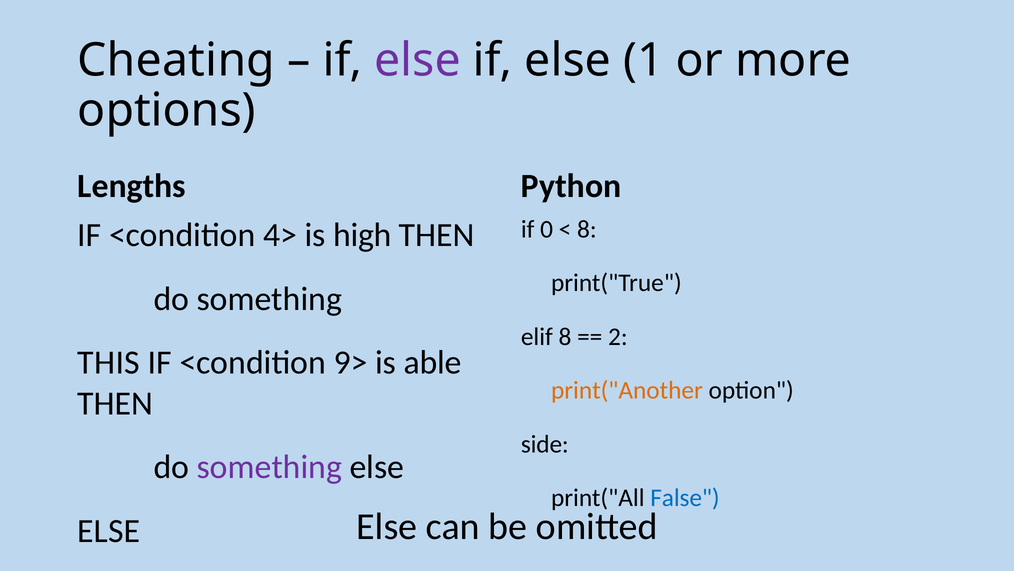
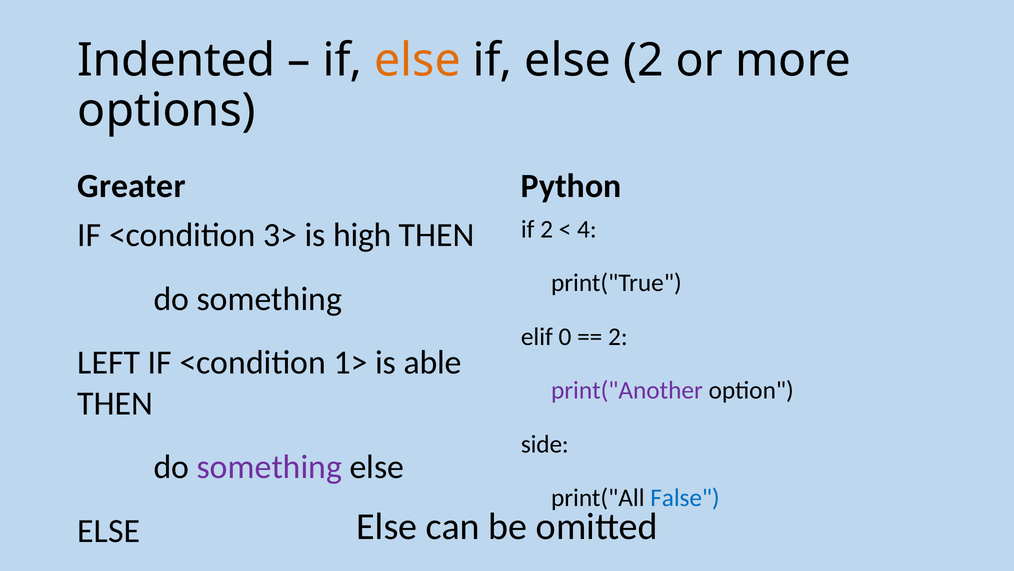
Cheating: Cheating -> Indented (176, 60)
else colour: purple -> orange (417, 60)
else 1: 1 -> 2 (643, 60)
Lengths: Lengths -> Greater (131, 186)
if 0: 0 -> 2 (547, 229)
8: 8 -> 4 (587, 229)
4>: 4> -> 3> (280, 235)
elif 8: 8 -> 0 (565, 336)
THIS: THIS -> LEFT (109, 362)
9>: 9> -> 1> (351, 362)
print("Another colour: orange -> purple (627, 390)
